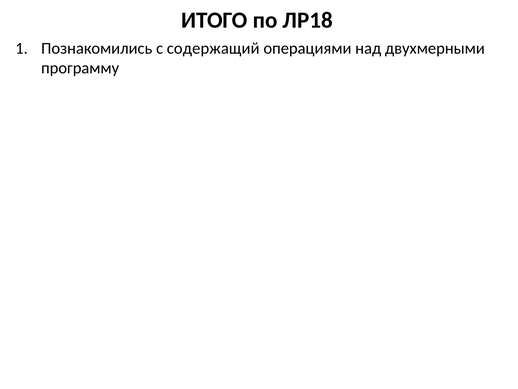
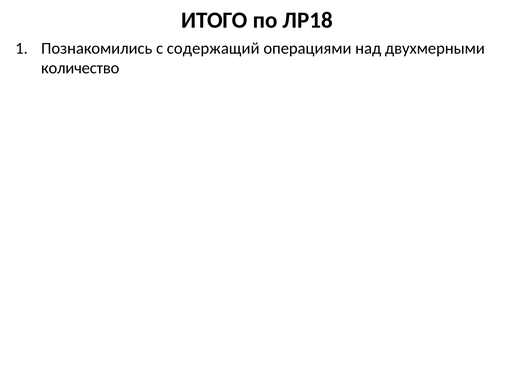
программу: программу -> количество (80, 68)
